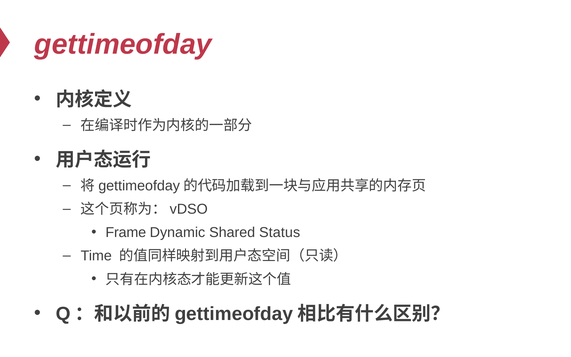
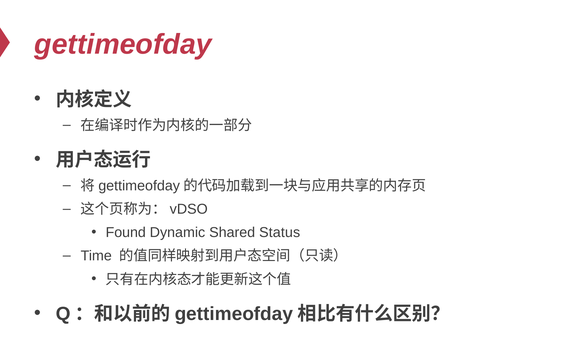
Frame: Frame -> Found (126, 232)
